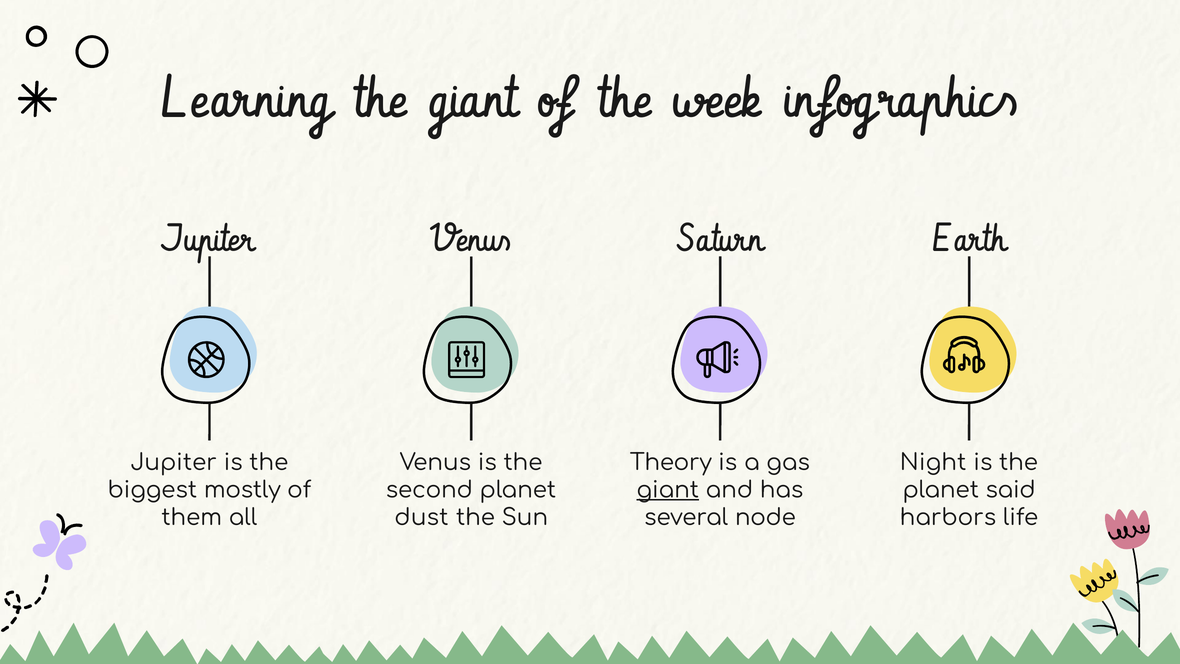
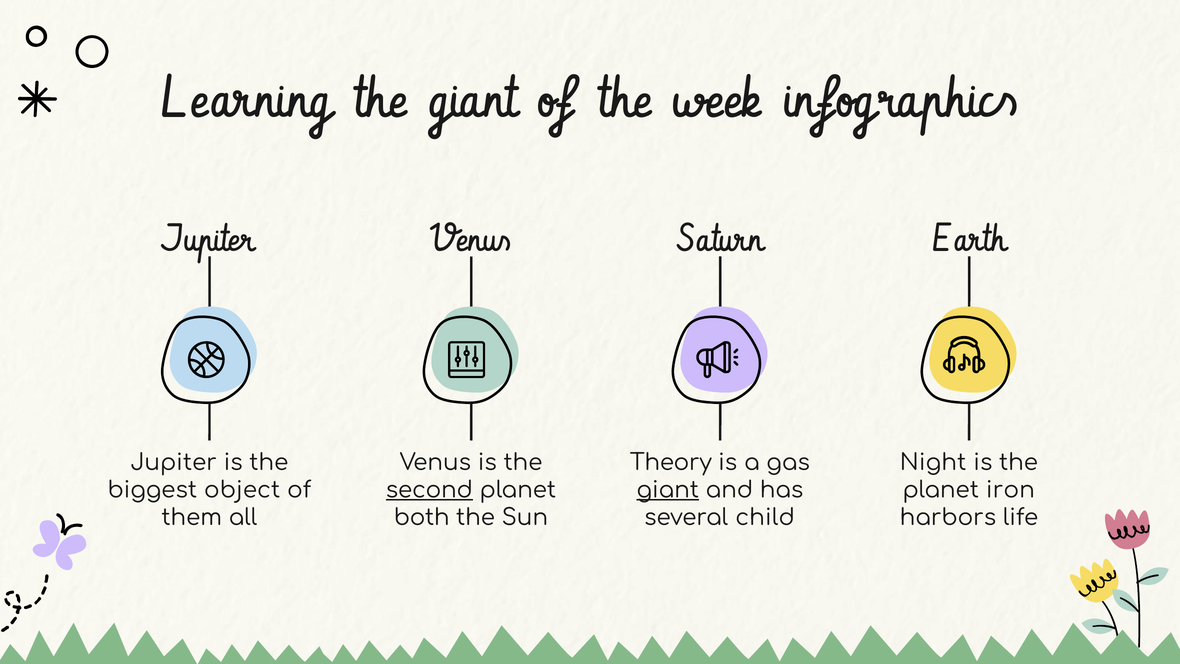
mostly: mostly -> object (242, 490)
second underline: none -> present (429, 490)
said: said -> iron (1010, 490)
dust: dust -> both (422, 517)
node: node -> child (765, 517)
